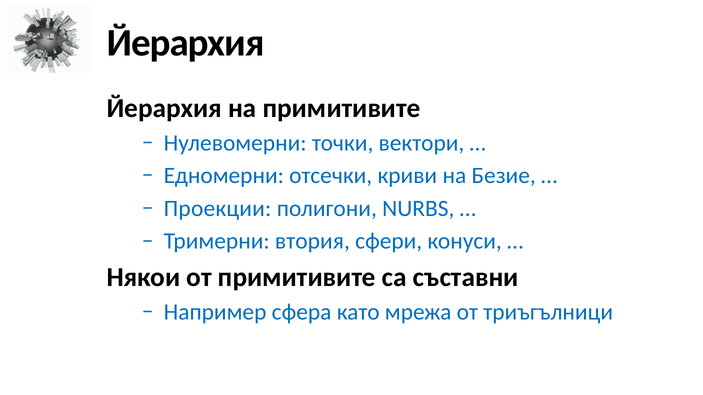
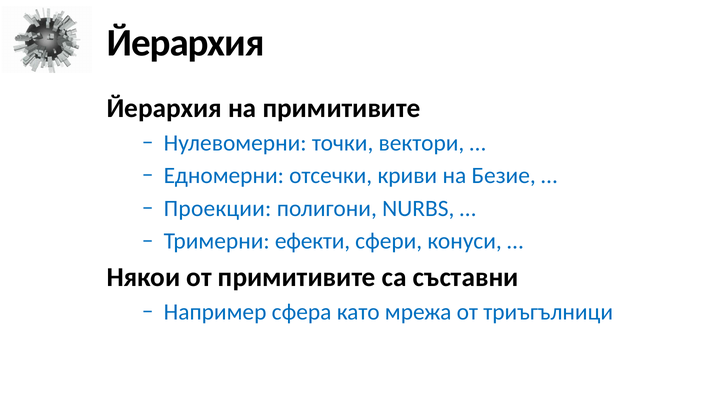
втория: втория -> ефекти (313, 241)
